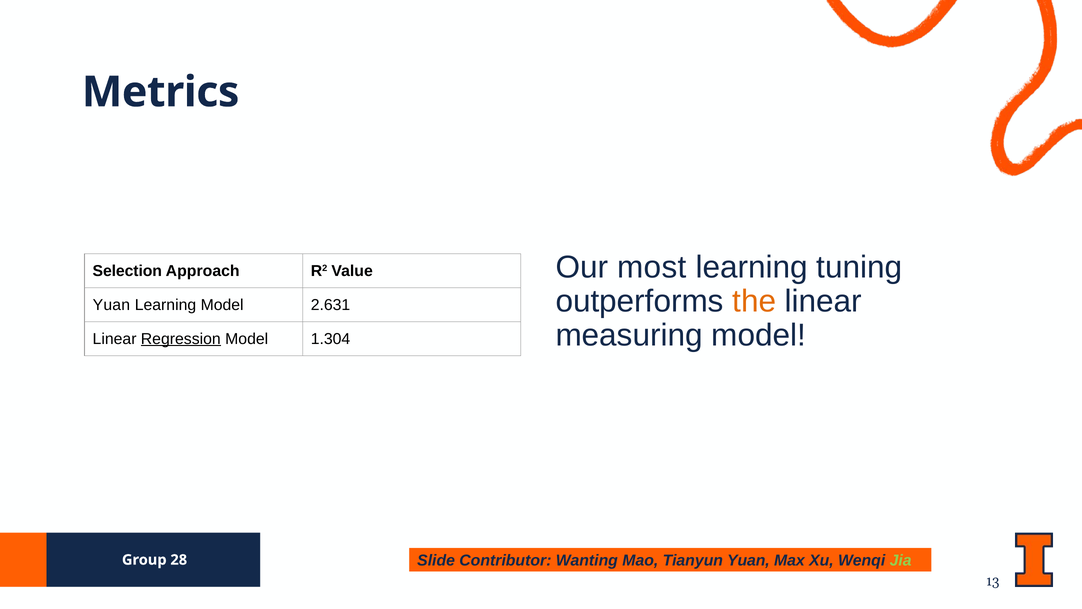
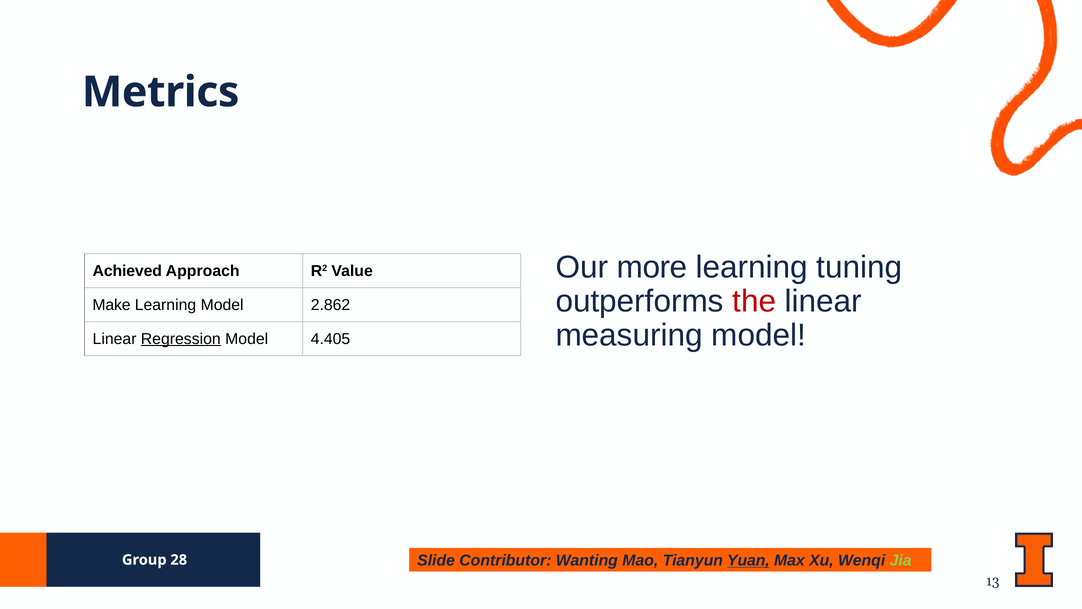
most: most -> more (652, 267)
Selection: Selection -> Achieved (127, 271)
the colour: orange -> red (754, 301)
Yuan: Yuan -> Make (112, 305)
2.631: 2.631 -> 2.862 (330, 305)
1.304: 1.304 -> 4.405 (330, 339)
Yuan underline: none -> present (748, 560)
